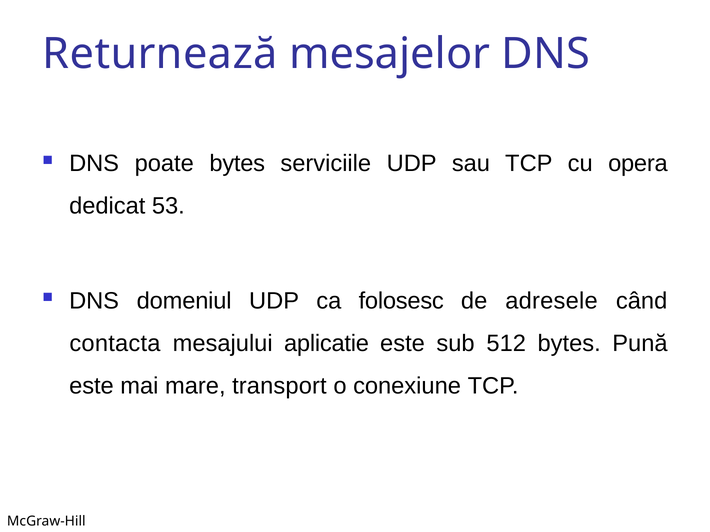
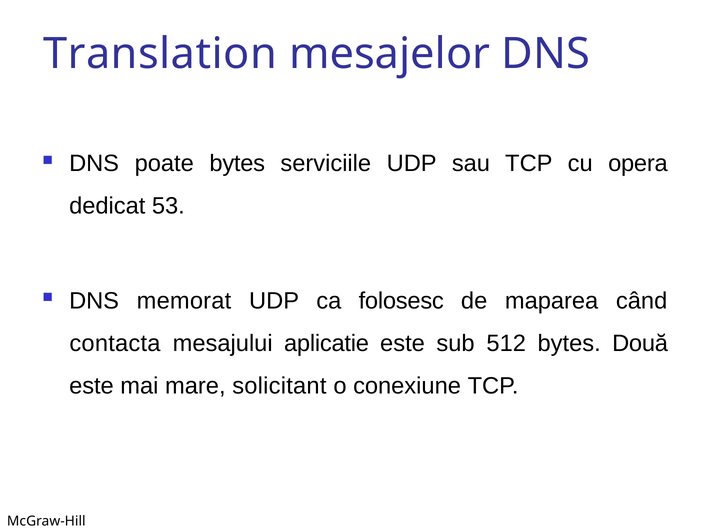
Returnează: Returnează -> Translation (160, 54)
domeniul: domeniul -> memorat (184, 301)
adresele: adresele -> maparea (552, 301)
Pună: Pună -> Două (640, 344)
transport: transport -> solicitant (279, 386)
